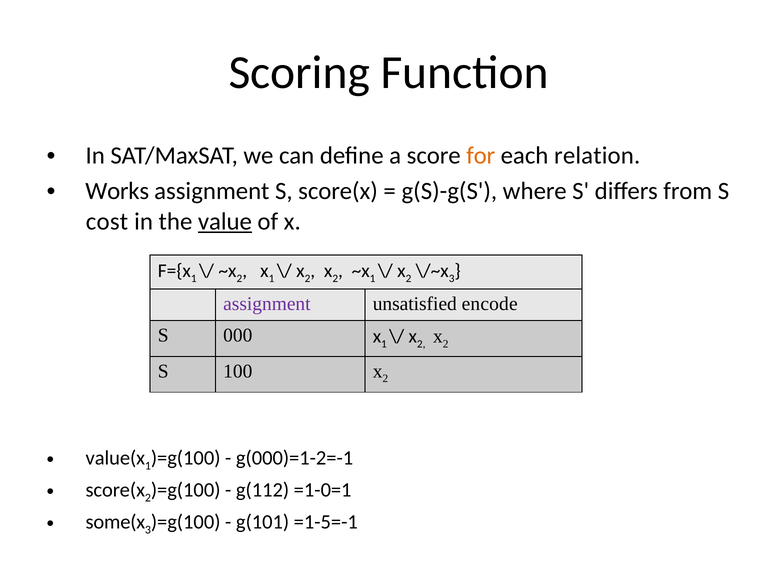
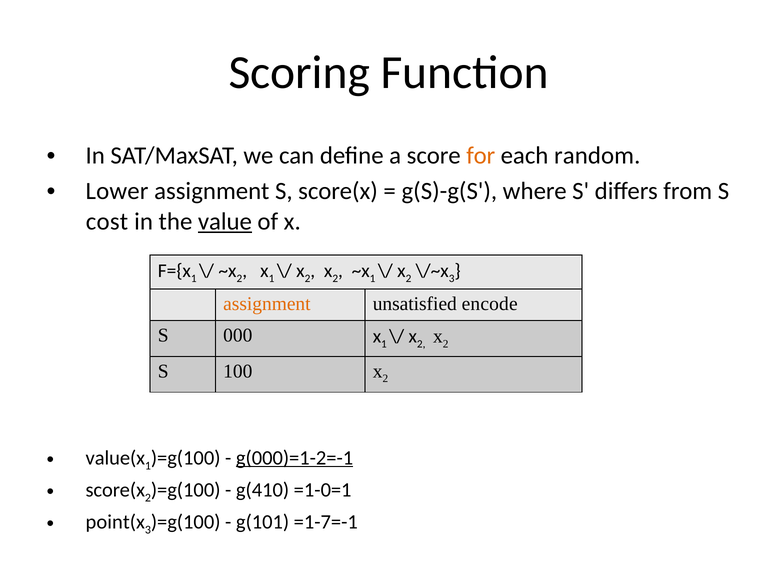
relation: relation -> random (597, 156)
Works: Works -> Lower (117, 191)
assignment colour: purple -> orange (267, 304)
g(000)=1-2=-1 underline: none -> present (295, 458)
g(112: g(112 -> g(410 (263, 490)
some(x: some(x -> point(x (115, 522)
=1-5=-1: =1-5=-1 -> =1-7=-1 (326, 522)
